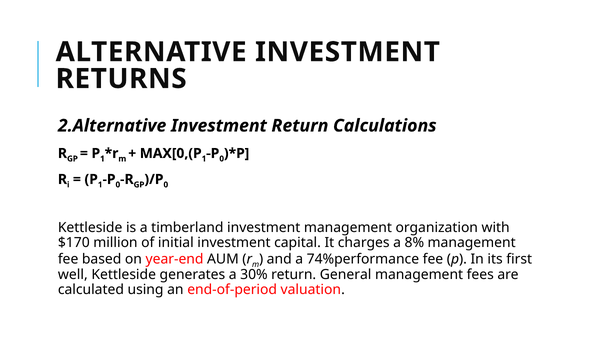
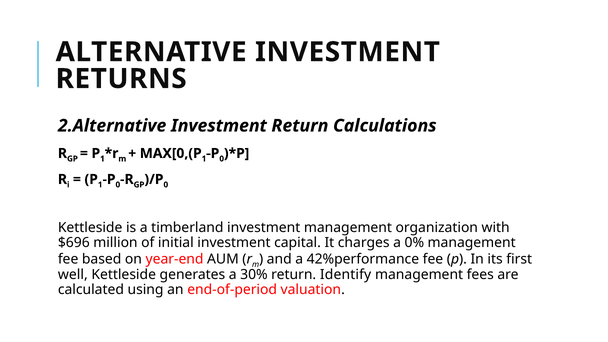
$170: $170 -> $696 (74, 243)
8%: 8% -> 0% (414, 243)
74%performance: 74%performance -> 42%performance (363, 259)
General: General -> Identify (346, 275)
